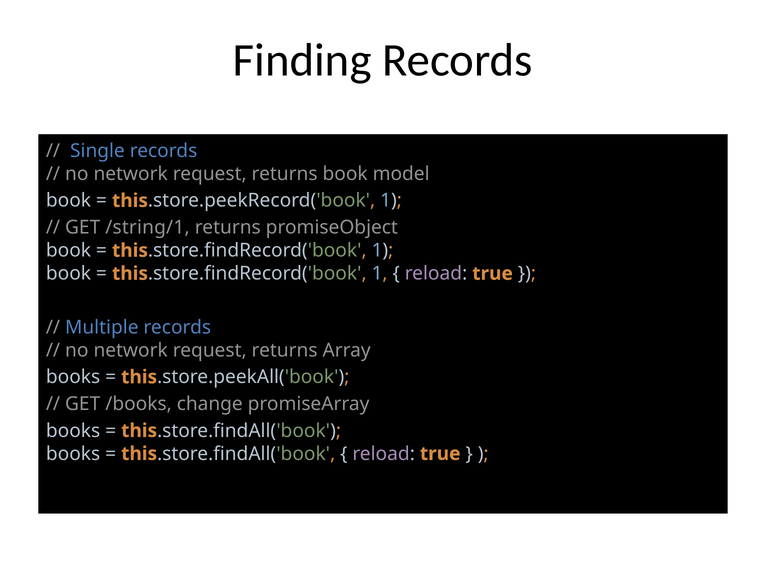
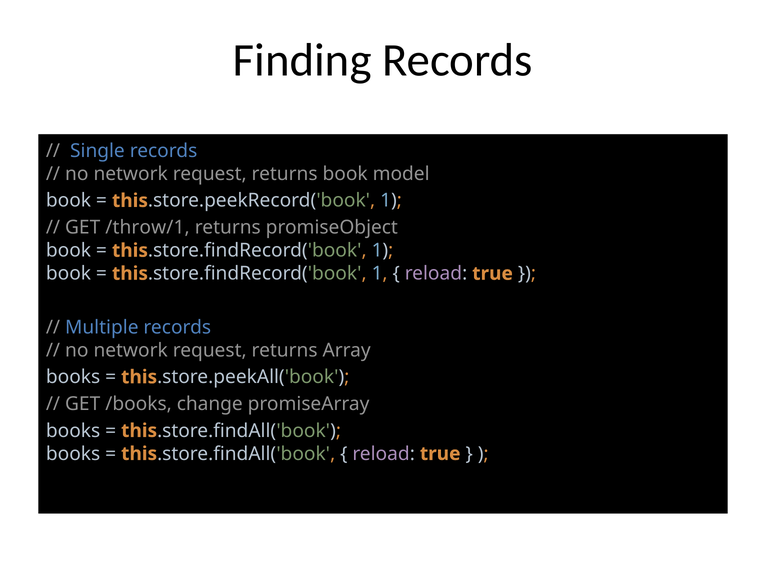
/string/1: /string/1 -> /throw/1 (148, 227)
